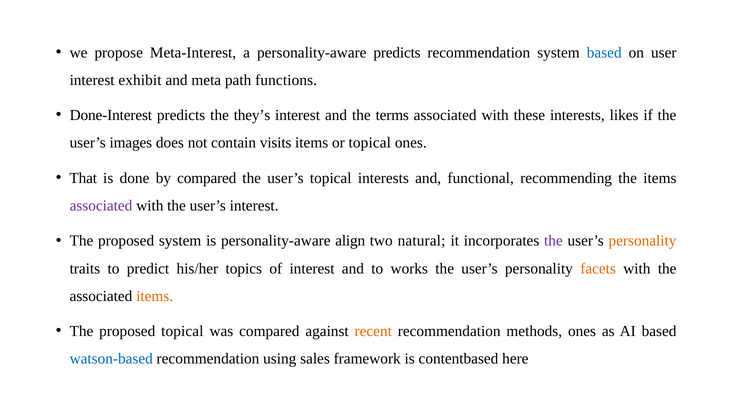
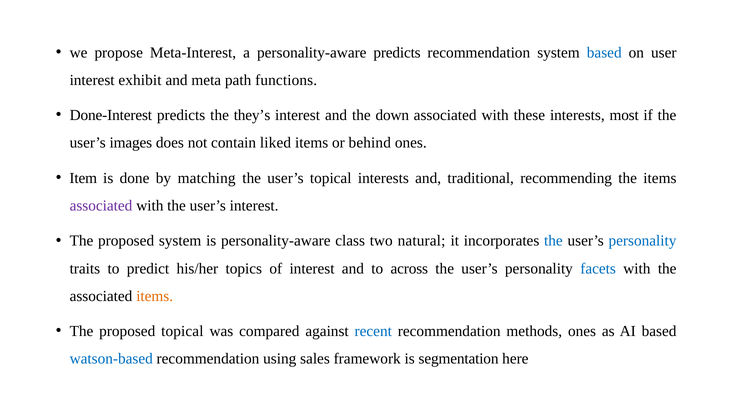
terms: terms -> down (392, 115)
likes: likes -> most (624, 115)
visits: visits -> liked (276, 143)
or topical: topical -> behind (370, 143)
That: That -> Item (83, 178)
by compared: compared -> matching (207, 178)
functional: functional -> traditional (481, 178)
align: align -> class (350, 240)
the colour: purple -> blue (553, 240)
personality colour: orange -> blue (642, 240)
works: works -> across (409, 268)
facets colour: orange -> blue (598, 268)
recent colour: orange -> blue (373, 331)
contentbased: contentbased -> segmentation (459, 358)
